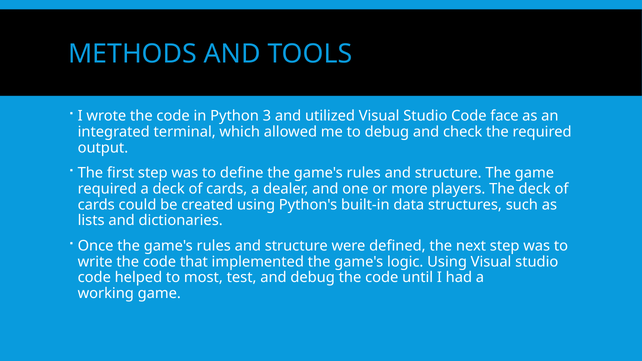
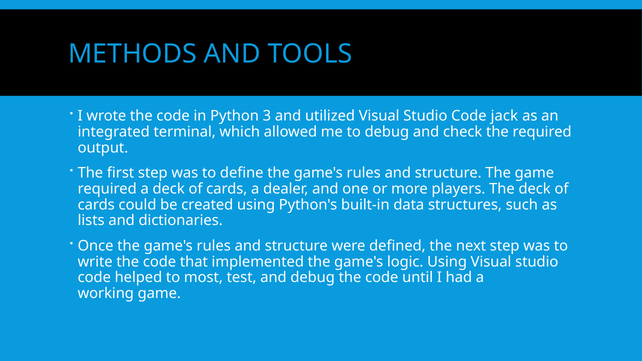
face: face -> jack (504, 116)
